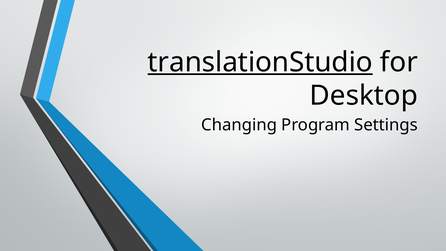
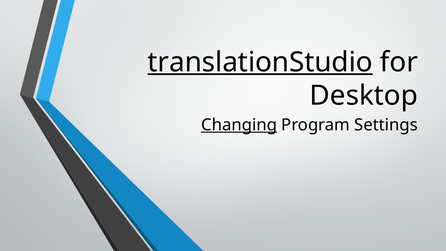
Changing underline: none -> present (239, 125)
